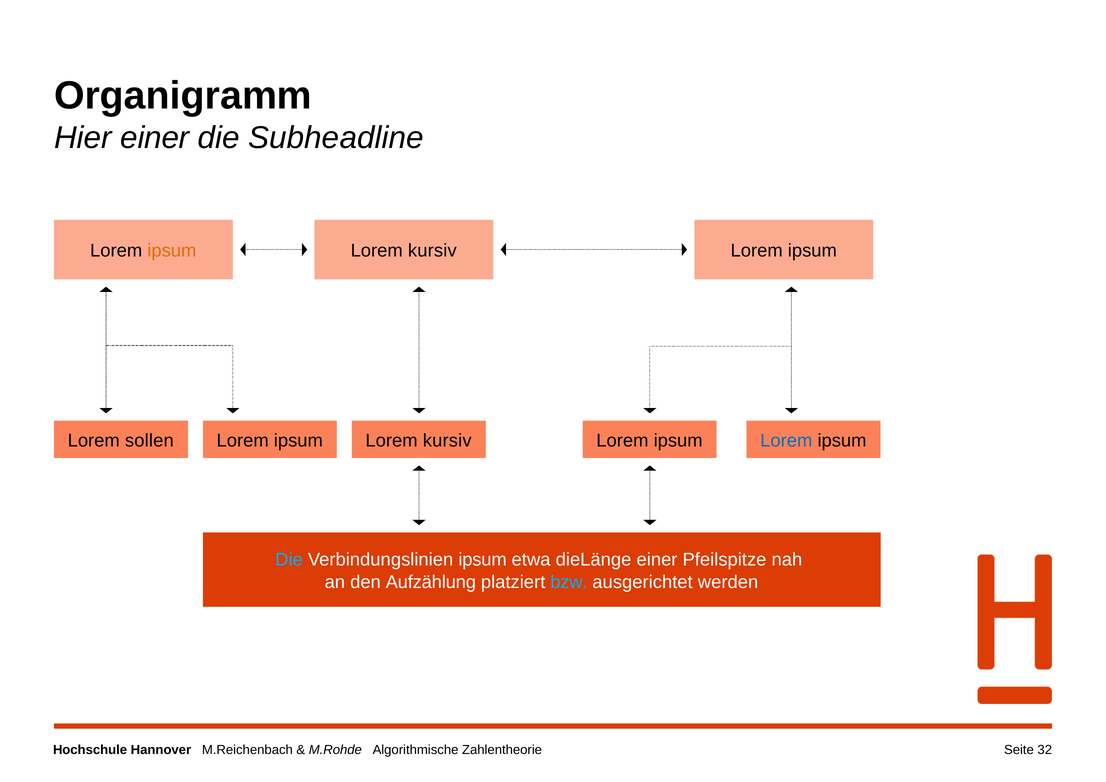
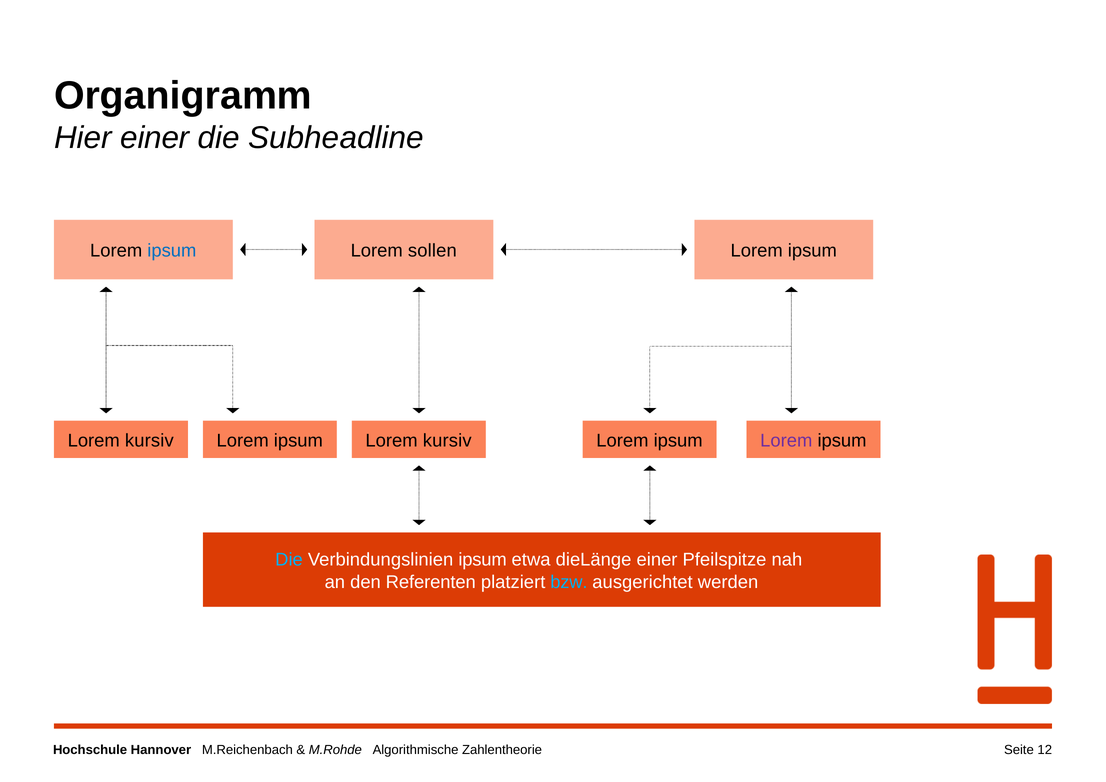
ipsum colour: orange -> blue (172, 251)
kursiv: kursiv -> sollen (432, 251)
sollen: sollen -> kursiv (149, 441)
Lorem colour: blue -> purple (786, 441)
Aufzählung: Aufzählung -> Referenten (431, 582)
32: 32 -> 12 (1045, 750)
